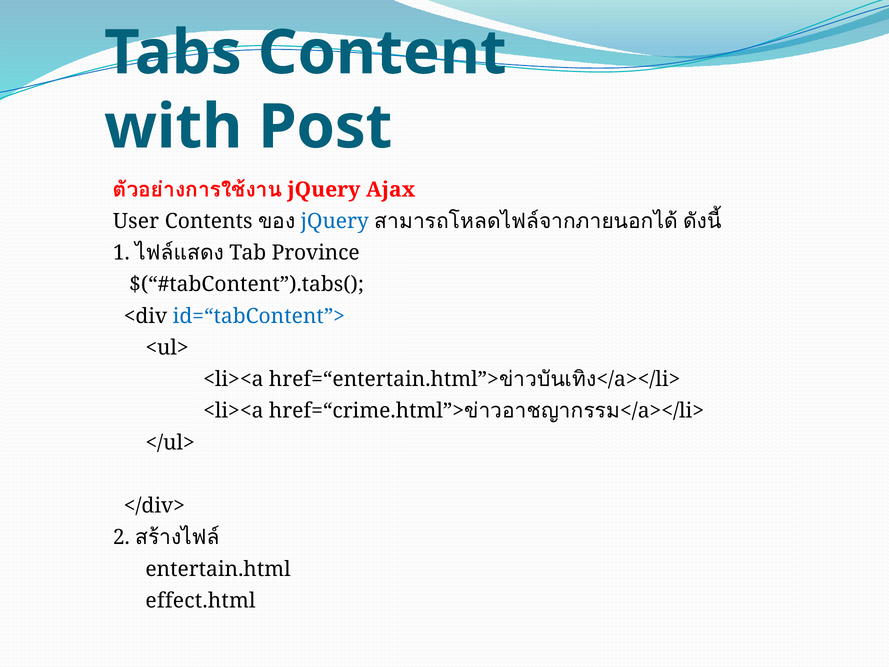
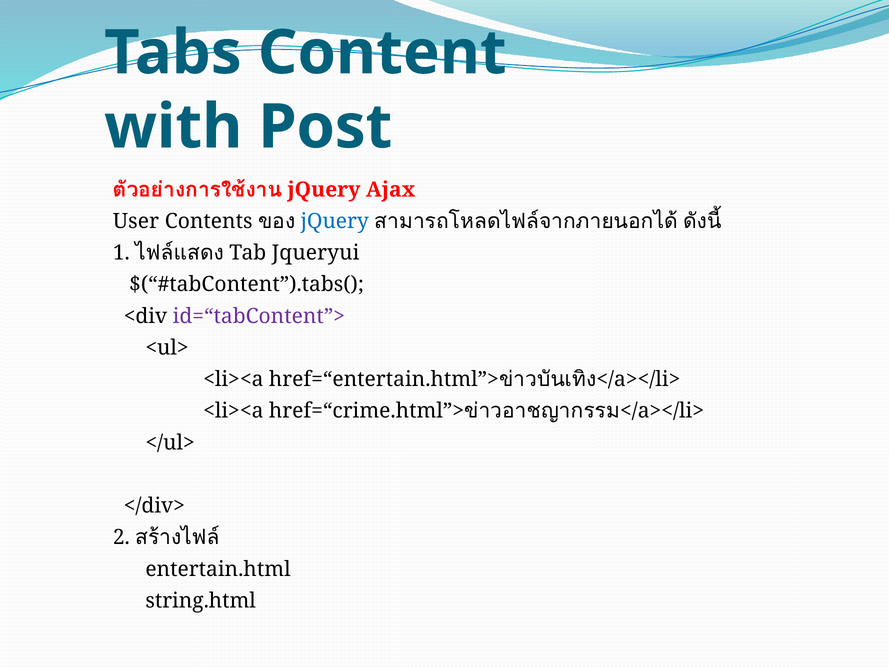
Province: Province -> Jqueryui (316, 253)
id=“tabContent”> colour: blue -> purple (259, 316)
effect.html: effect.html -> string.html (201, 600)
